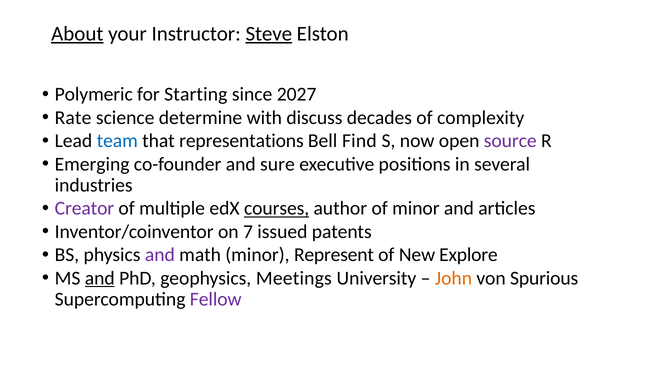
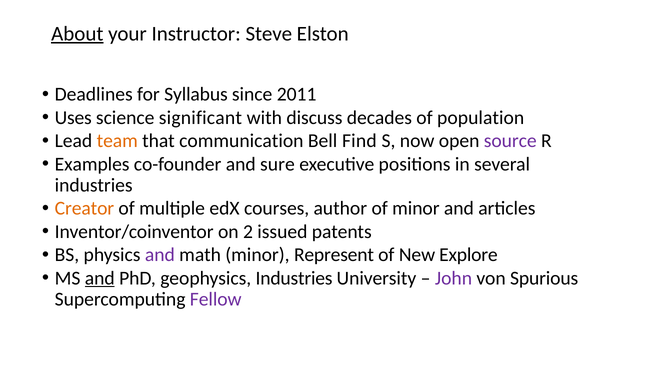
Steve underline: present -> none (269, 34)
Polymeric: Polymeric -> Deadlines (94, 94)
Starting: Starting -> Syllabus (196, 94)
2027: 2027 -> 2011 (297, 94)
Rate: Rate -> Uses (73, 118)
determine: determine -> significant (200, 118)
complexity: complexity -> population (481, 118)
team colour: blue -> orange (117, 141)
representations: representations -> communication (241, 141)
Emerging: Emerging -> Examples (92, 164)
Creator colour: purple -> orange (84, 209)
courses underline: present -> none (277, 209)
7: 7 -> 2 (248, 232)
geophysics Meetings: Meetings -> Industries (294, 278)
John colour: orange -> purple (453, 278)
